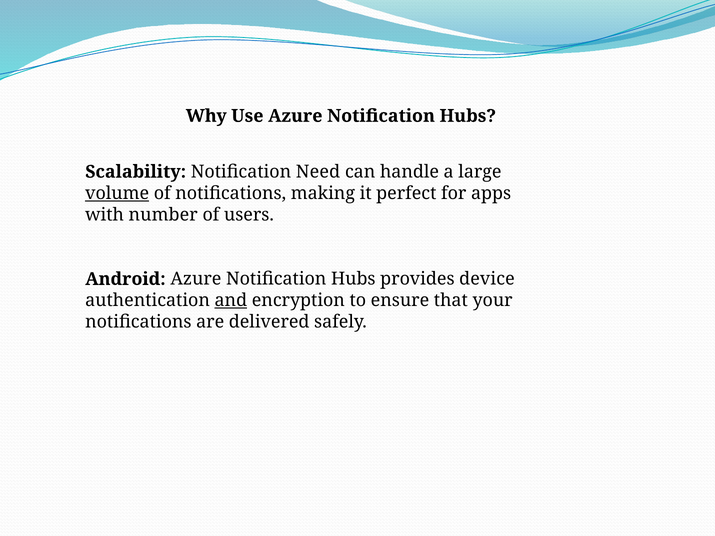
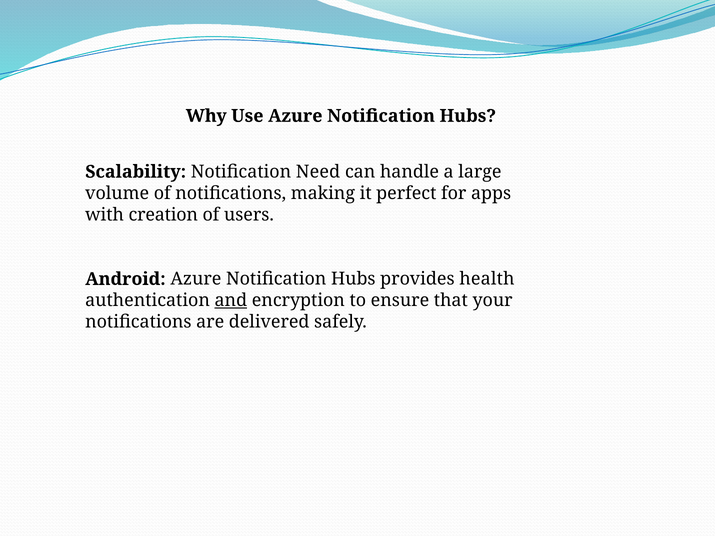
volume underline: present -> none (117, 193)
number: number -> creation (163, 215)
device: device -> health (487, 279)
